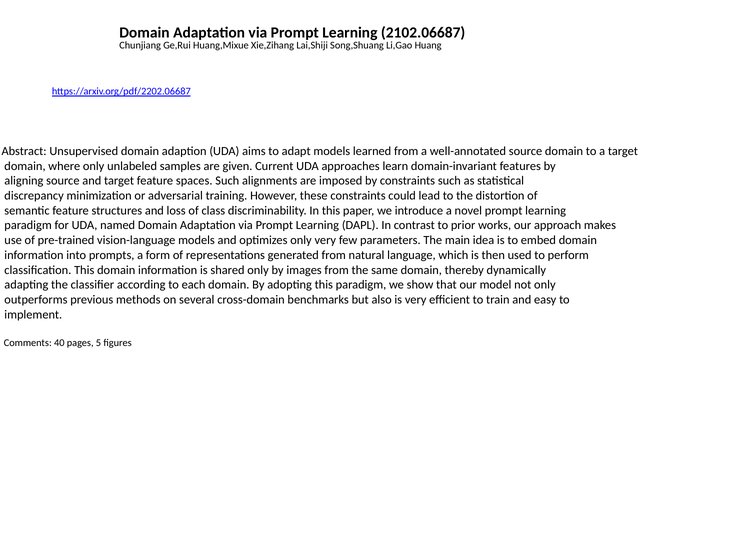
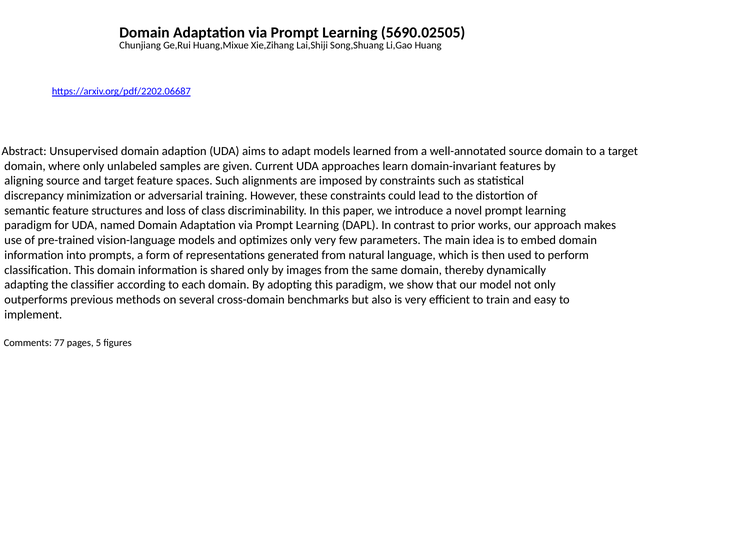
2102.06687: 2102.06687 -> 5690.02505 (423, 33)
40: 40 -> 77 (59, 343)
